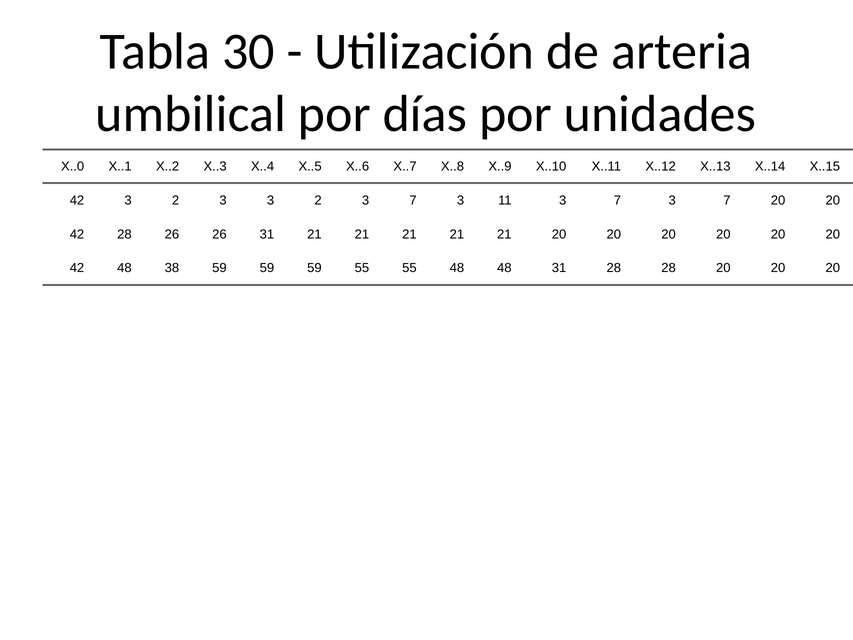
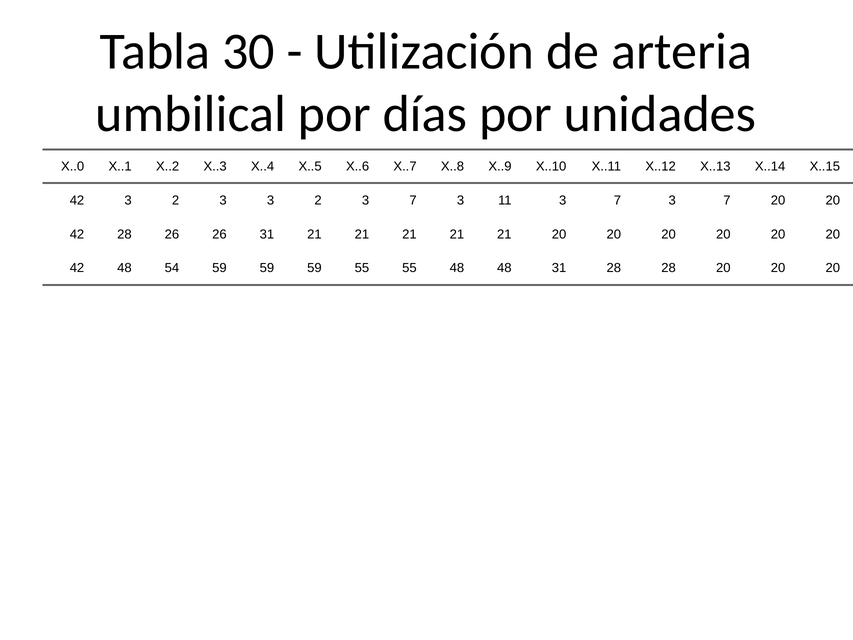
38: 38 -> 54 (172, 268)
